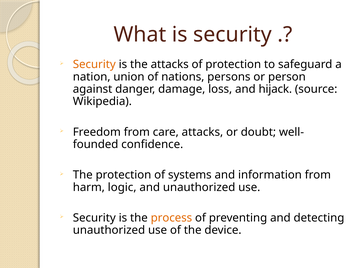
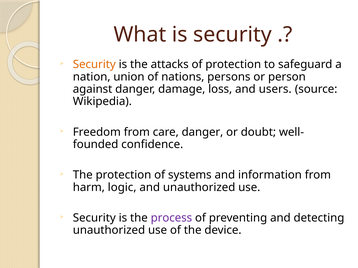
hijack: hijack -> users (275, 89)
care attacks: attacks -> danger (202, 132)
process colour: orange -> purple (171, 218)
